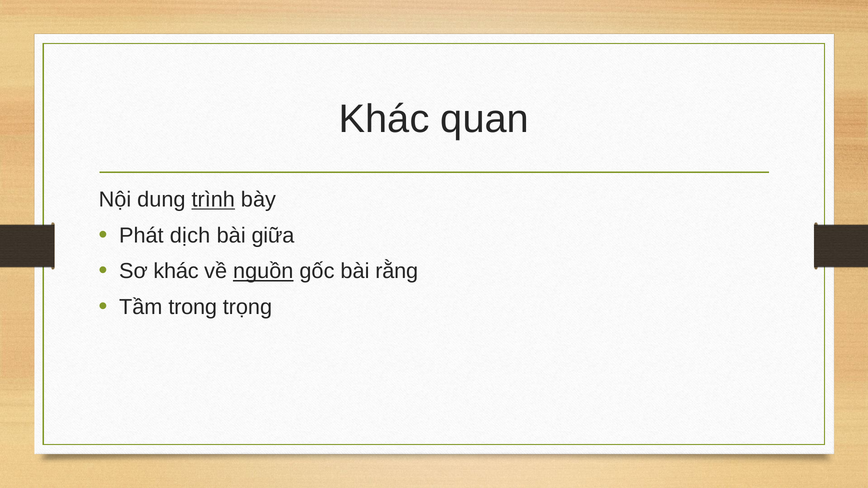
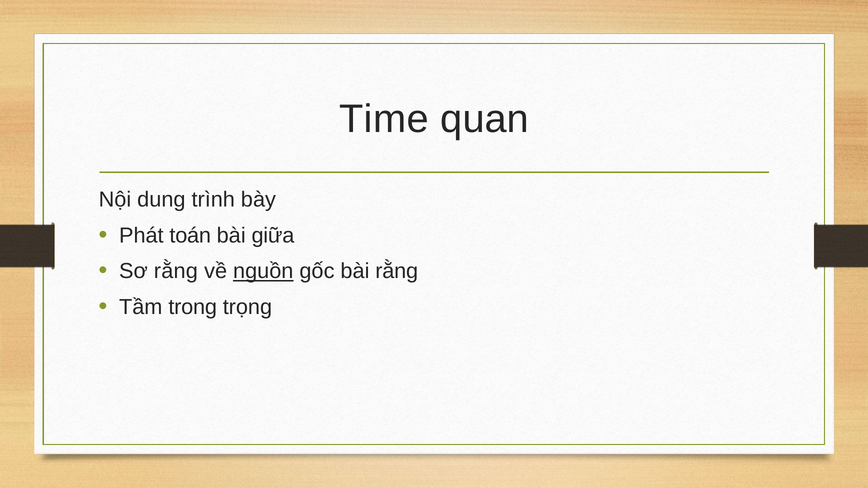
Khác: Khác -> Time (384, 119)
trình underline: present -> none (213, 200)
dịch: dịch -> toán (190, 236)
Sơ khác: khác -> rằng (176, 271)
